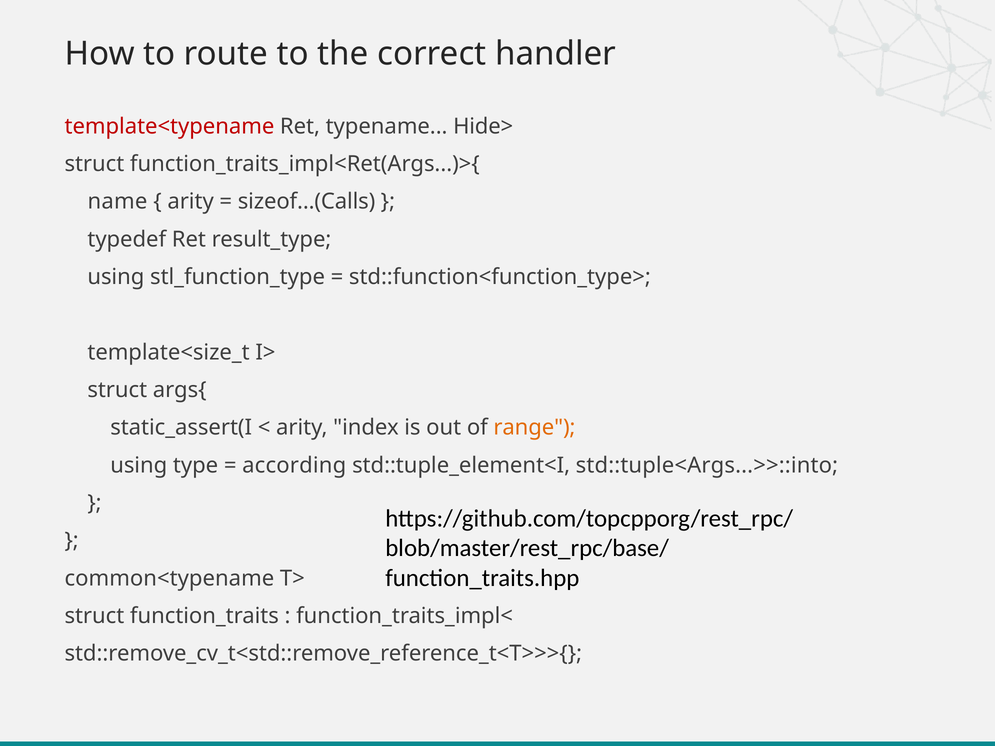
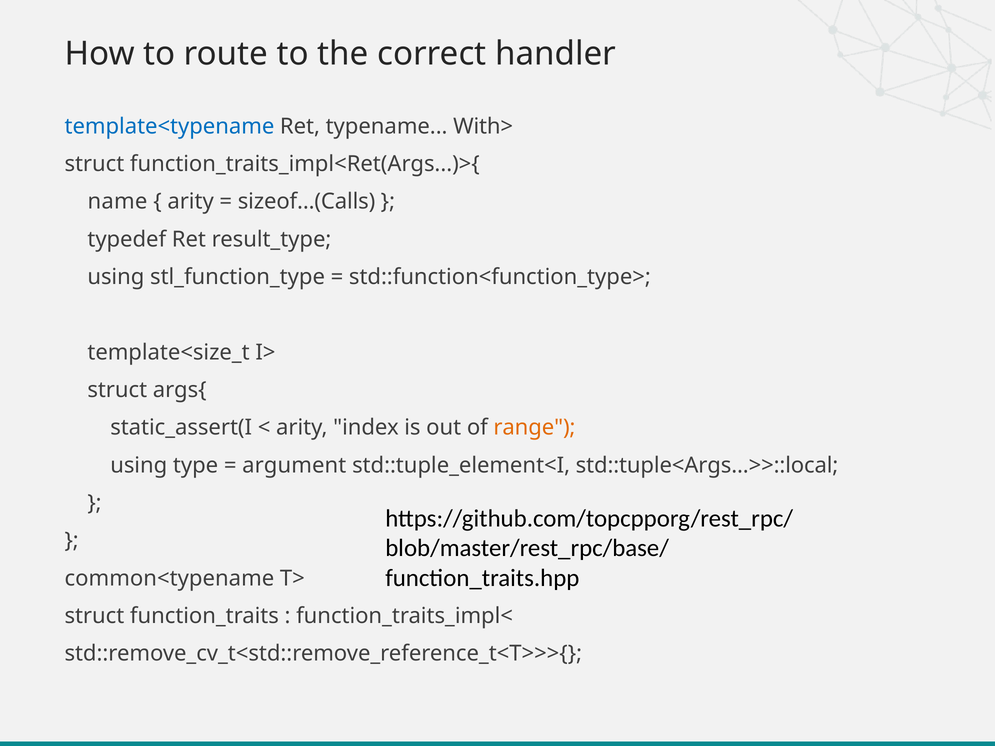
template<typename colour: red -> blue (169, 126)
Hide>: Hide> -> With> (483, 126)
according: according -> argument (294, 465)
std::tuple<Args...>>::into: std::tuple<Args...>>::into -> std::tuple<Args...>>::local (707, 465)
